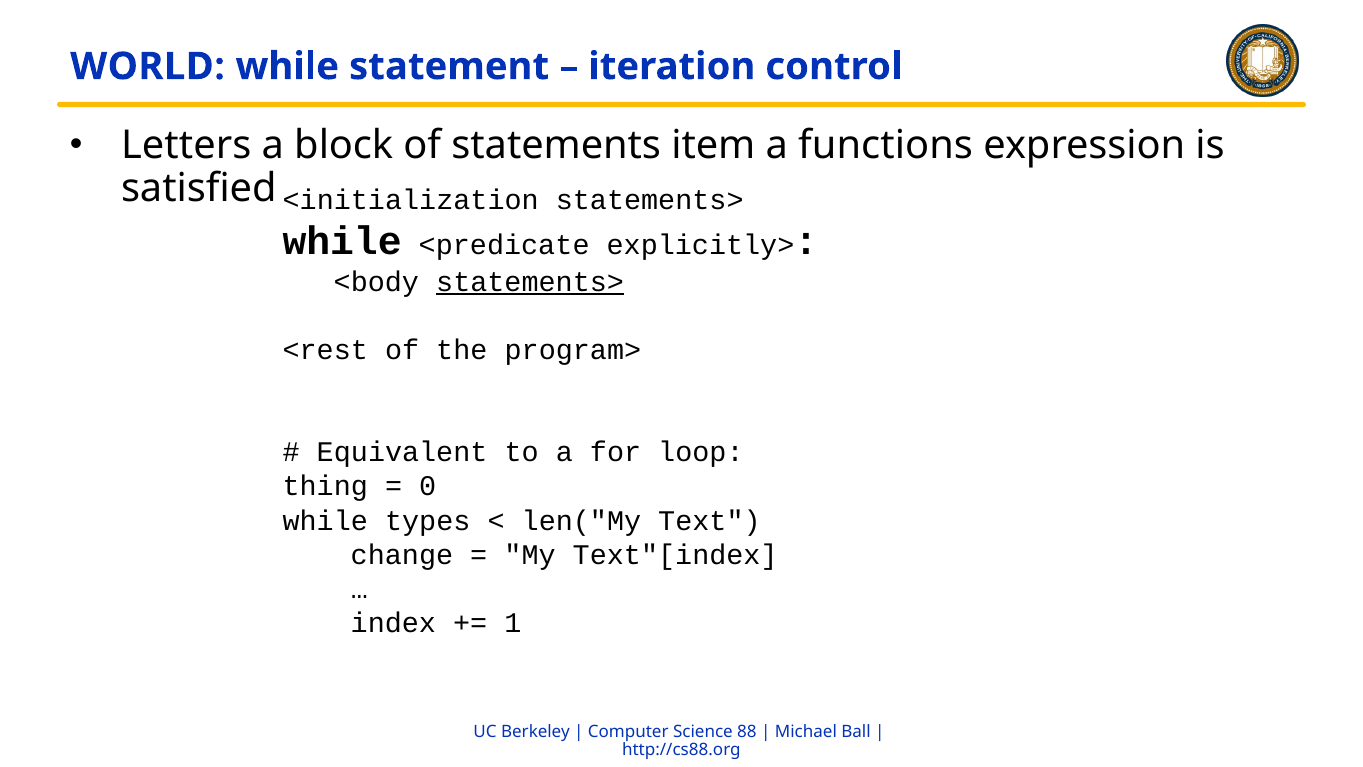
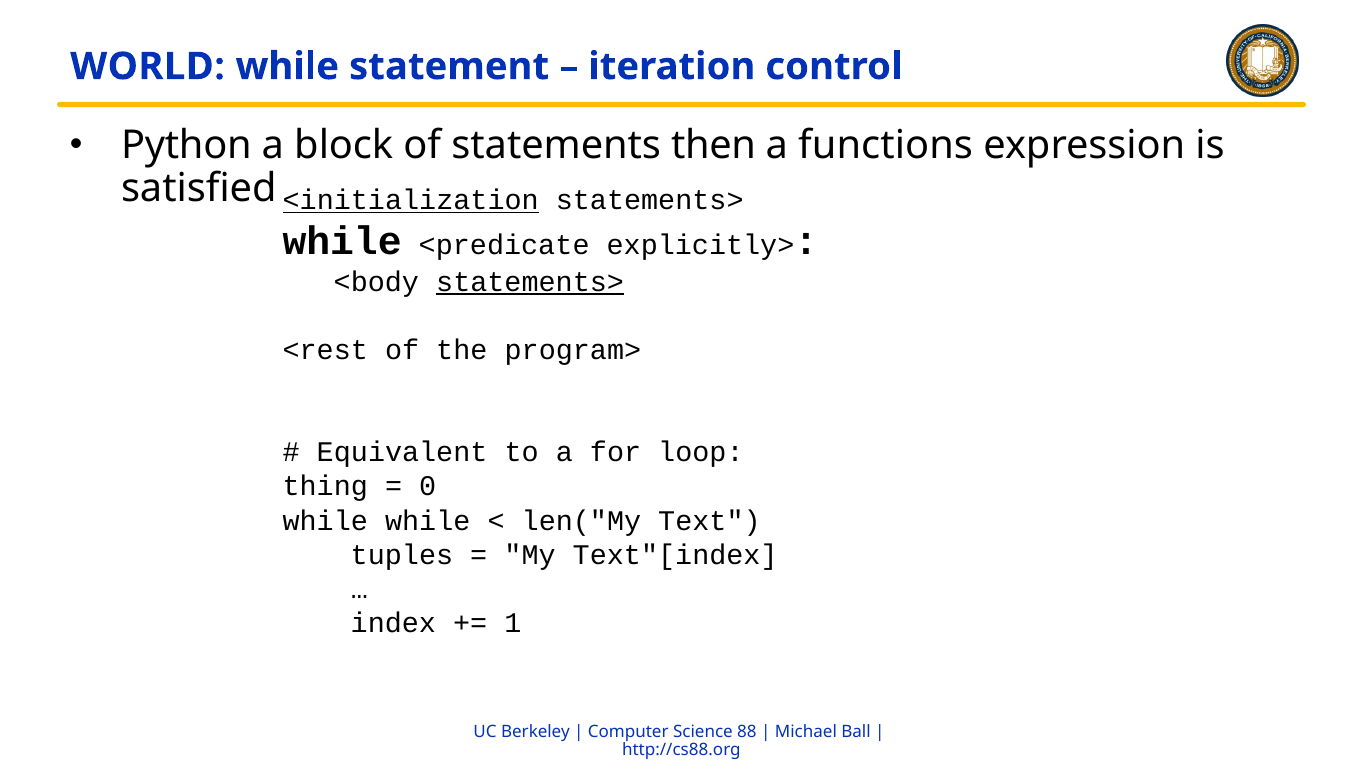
Letters: Letters -> Python (186, 146)
item: item -> then (714, 146)
<initialization underline: none -> present (411, 200)
while types: types -> while (428, 520)
change: change -> tuples (402, 555)
